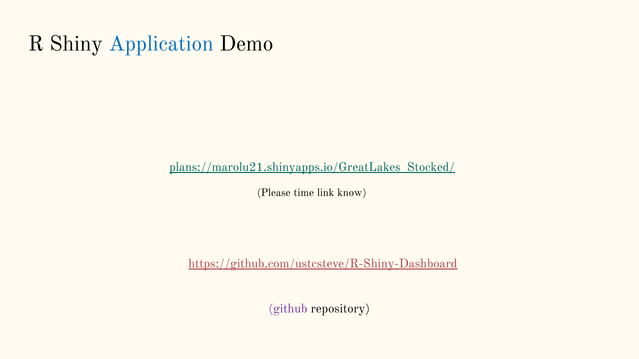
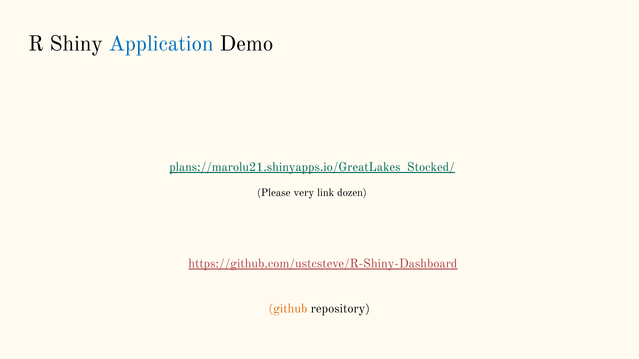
time: time -> very (304, 193)
know: know -> dozen (352, 193)
github colour: purple -> orange (288, 309)
